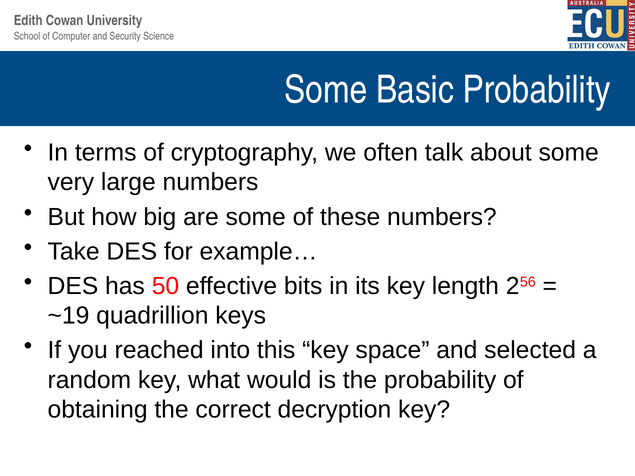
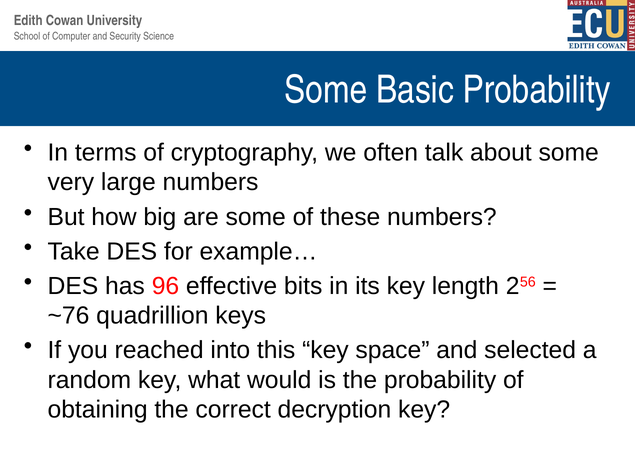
50: 50 -> 96 (165, 286)
~19: ~19 -> ~76 (69, 316)
